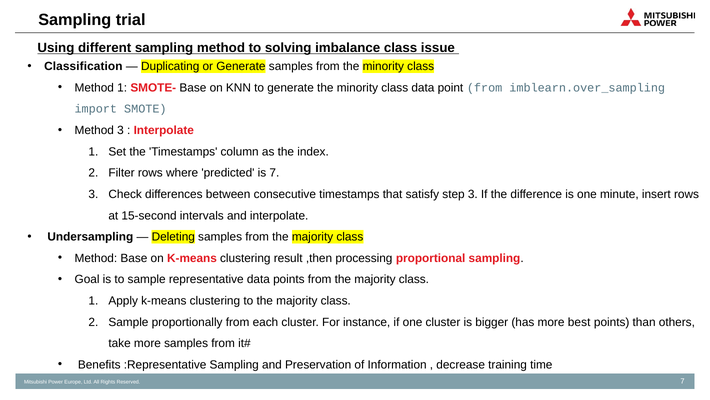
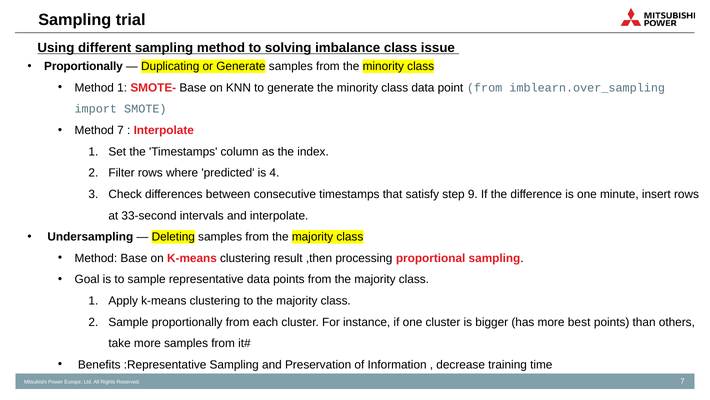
Classification: Classification -> Proportionally (83, 66)
Method 3: 3 -> 7 (120, 130)
is 7: 7 -> 4 (274, 173)
step 3: 3 -> 9 (473, 194)
15-second: 15-second -> 33-second (149, 215)
